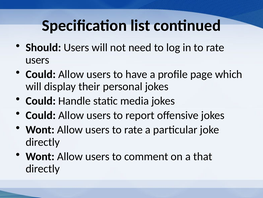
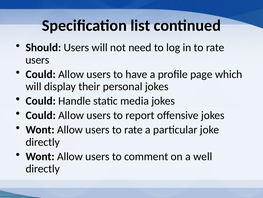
that: that -> well (203, 156)
